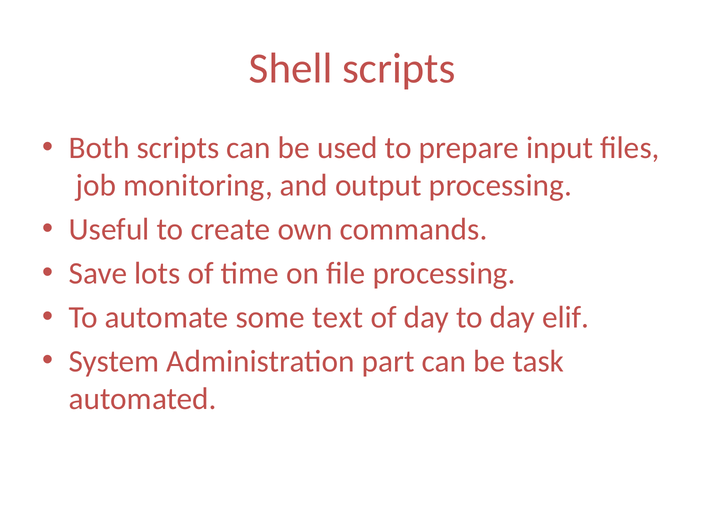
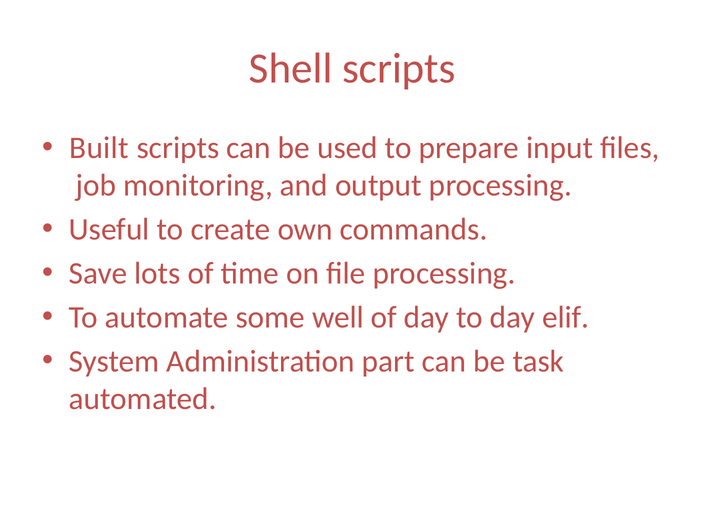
Both: Both -> Built (99, 148)
text: text -> well (338, 317)
